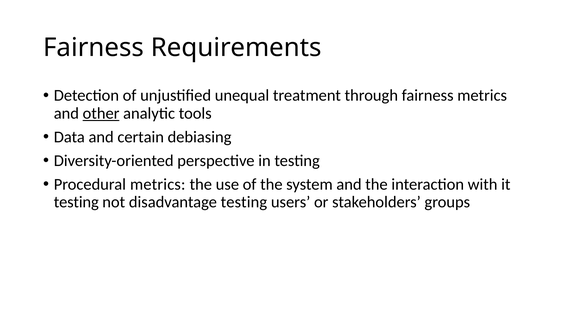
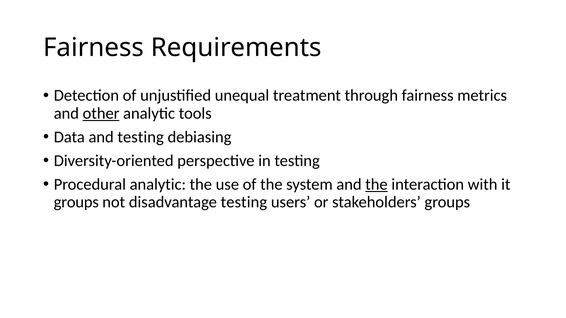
and certain: certain -> testing (141, 137)
Procedural metrics: metrics -> analytic (158, 185)
the underline: none -> present (377, 185)
testing: testing -> groups (76, 202)
